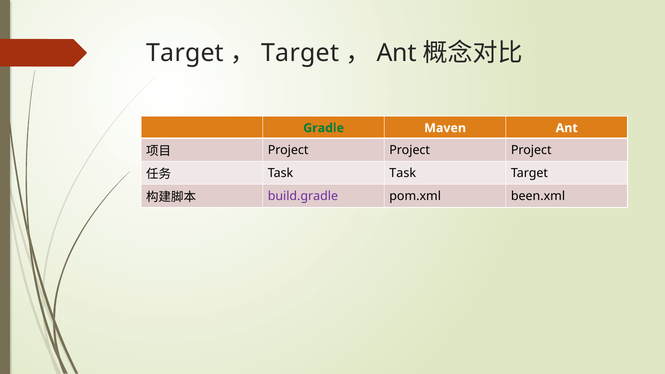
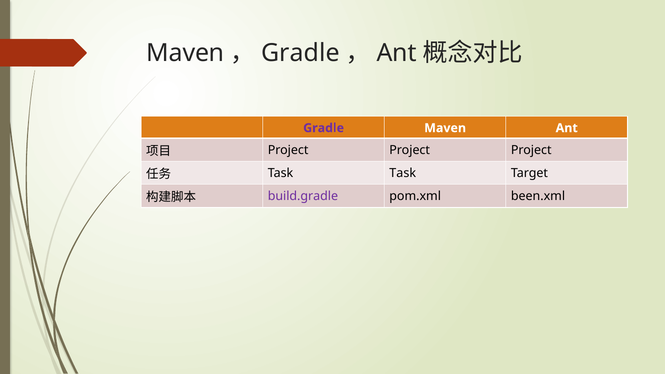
Target: Target -> Maven (185, 53)
Target: Target -> Gradle (300, 53)
Gradle colour: green -> purple (324, 128)
